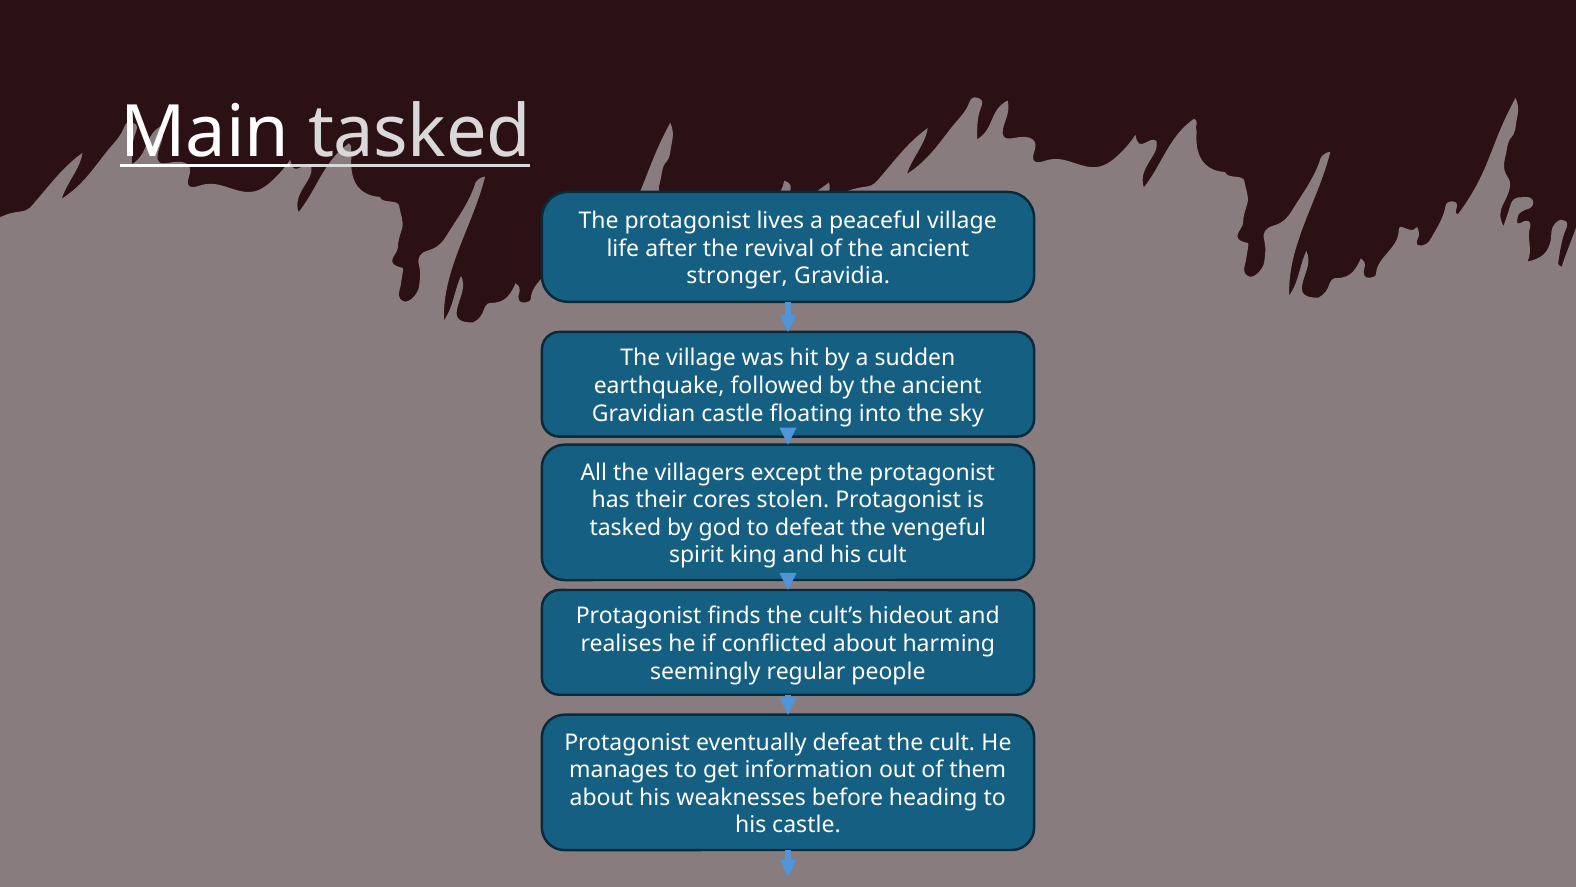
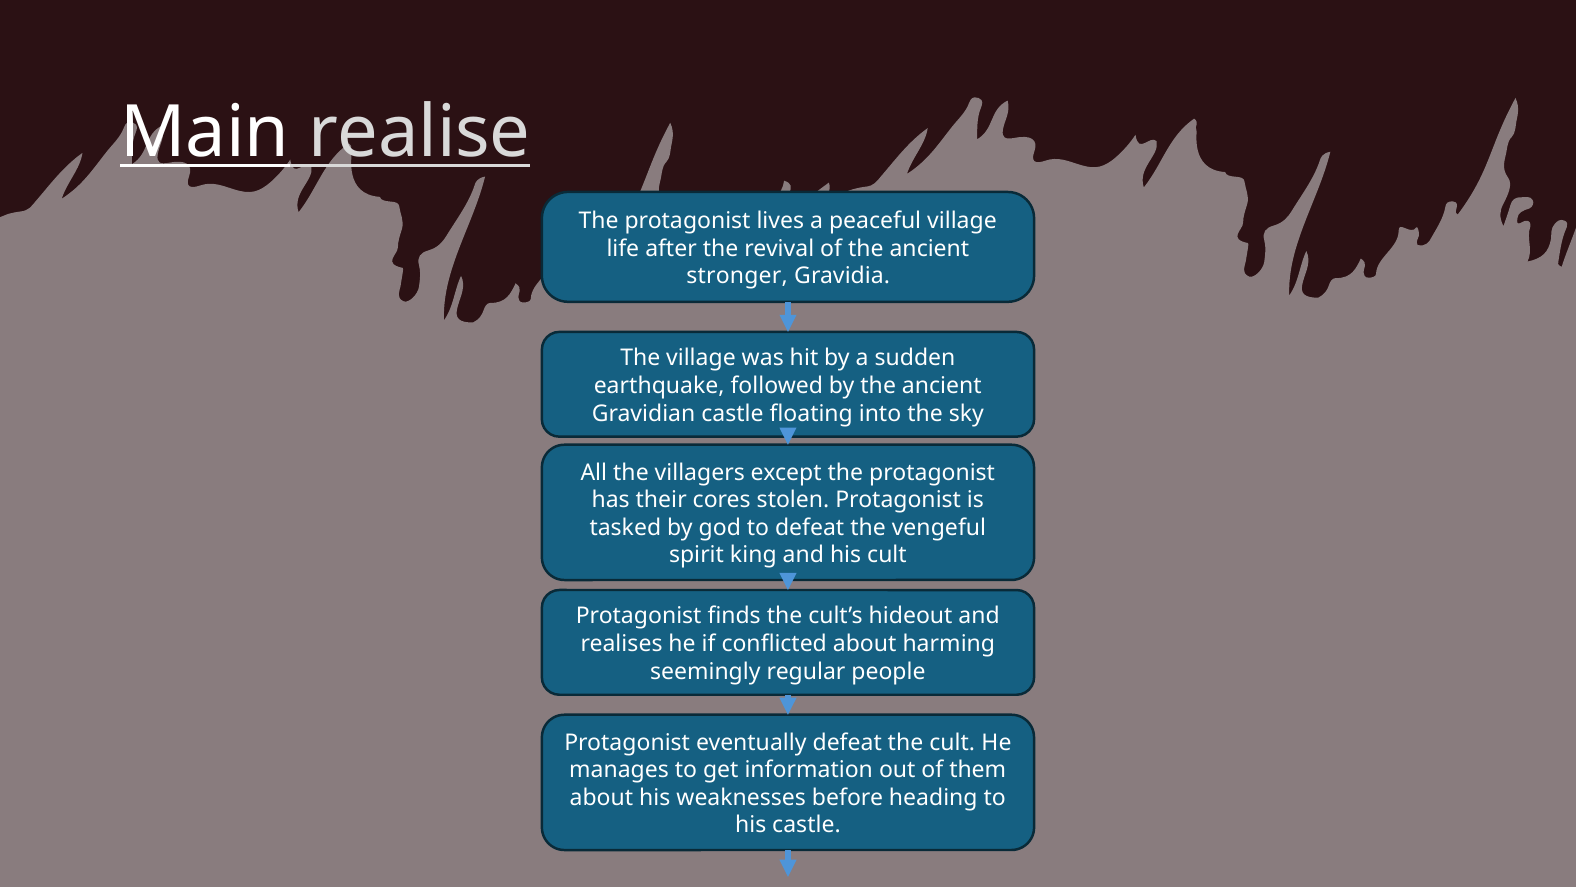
Main tasked: tasked -> realise (419, 132)
